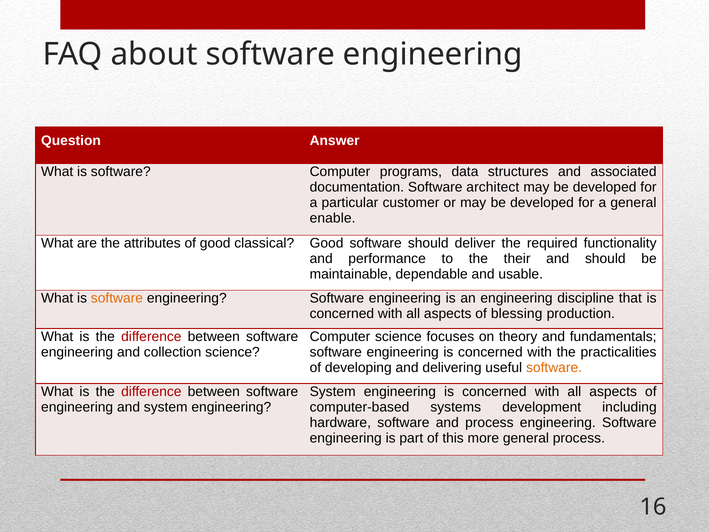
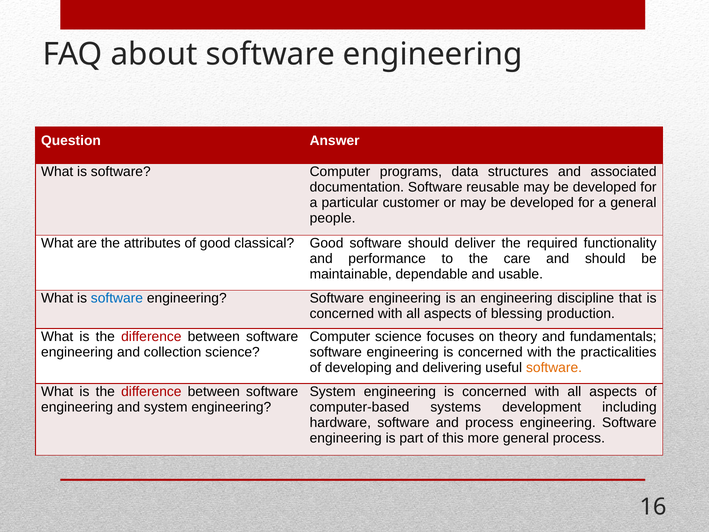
architect: architect -> reusable (493, 187)
enable: enable -> people (333, 218)
their: their -> care (517, 259)
software colour: orange -> blue (117, 298)
